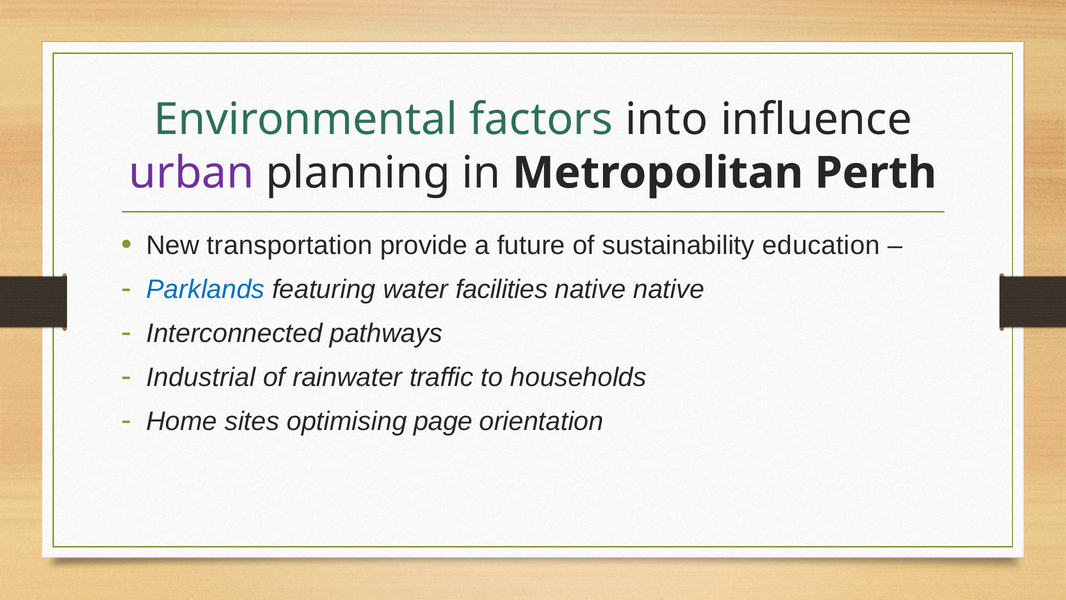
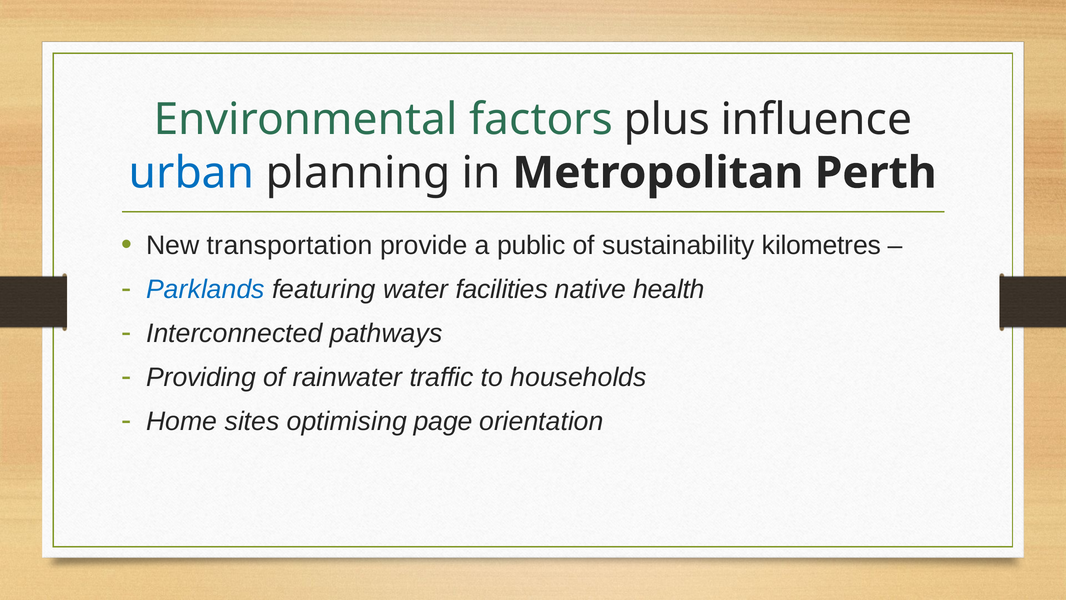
into: into -> plus (667, 120)
urban colour: purple -> blue (192, 173)
future: future -> public (531, 245)
education: education -> kilometres (821, 245)
native native: native -> health (669, 289)
Industrial: Industrial -> Providing (201, 377)
